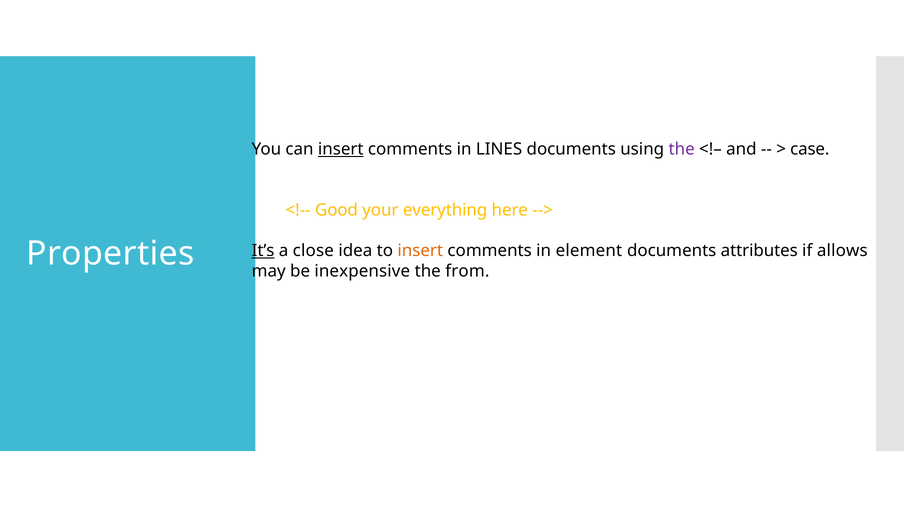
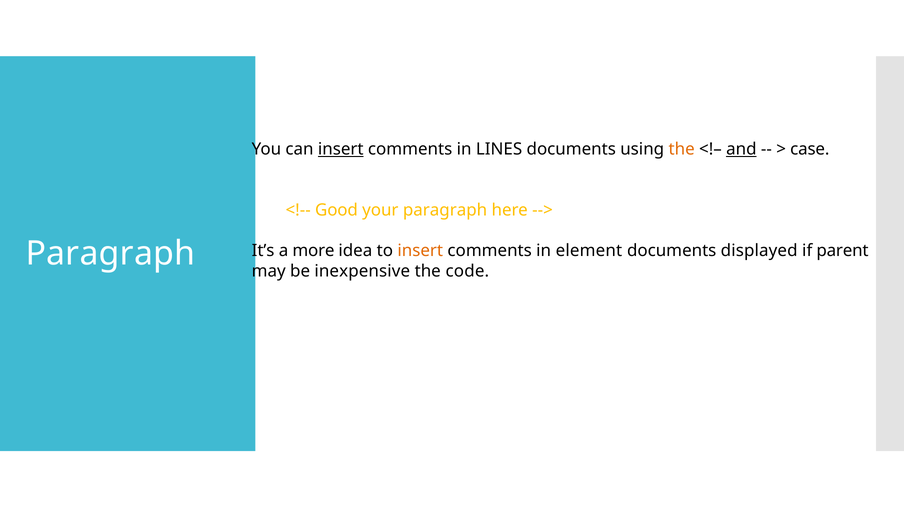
the colour: purple -> orange (682, 149)
and underline: none -> present (741, 149)
your everything: everything -> paragraph (445, 210)
Properties: Properties -> Paragraph (110, 254)
It’s underline: present -> none (263, 251)
close: close -> more (313, 251)
attributes: attributes -> displayed (759, 251)
allows: allows -> parent (842, 251)
from: from -> code (467, 271)
